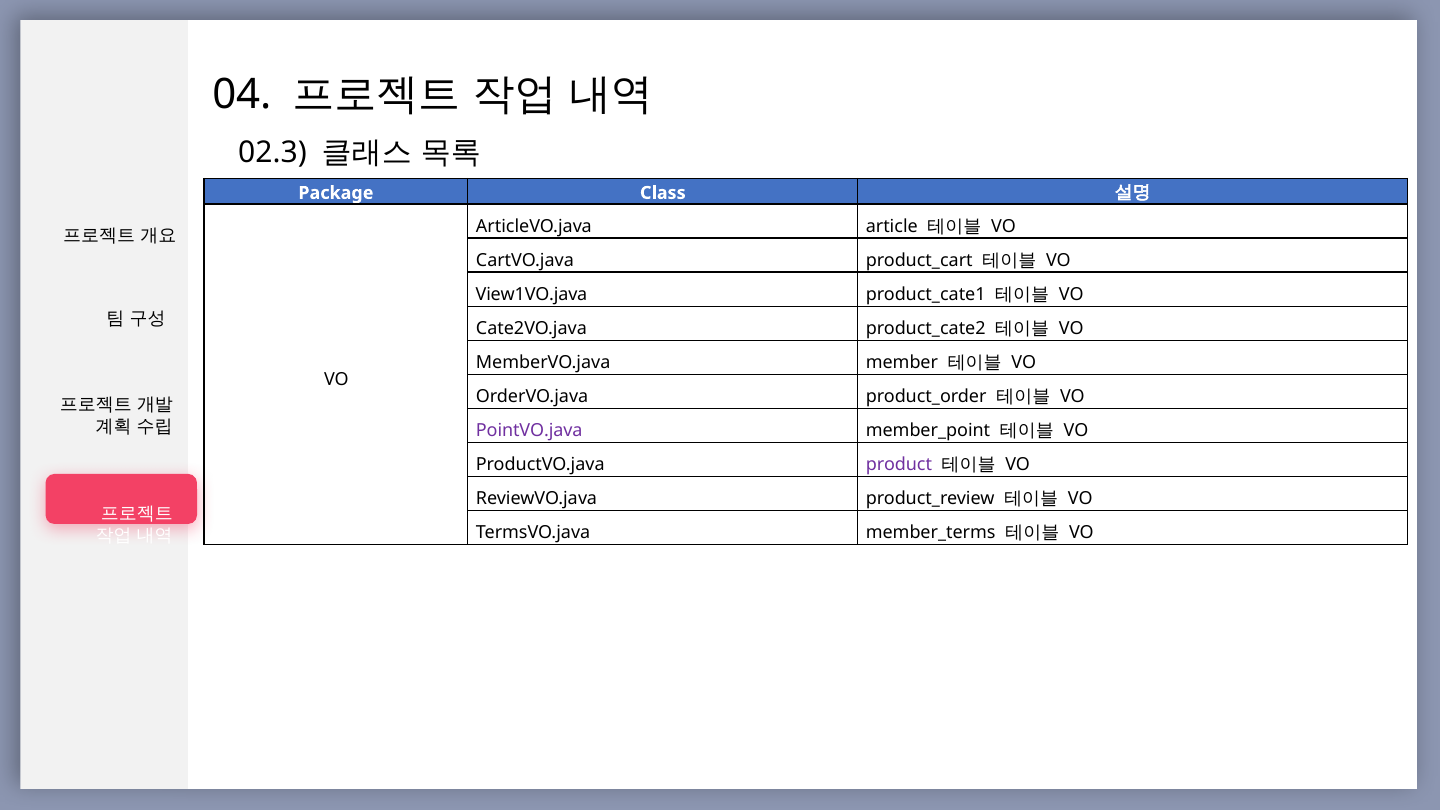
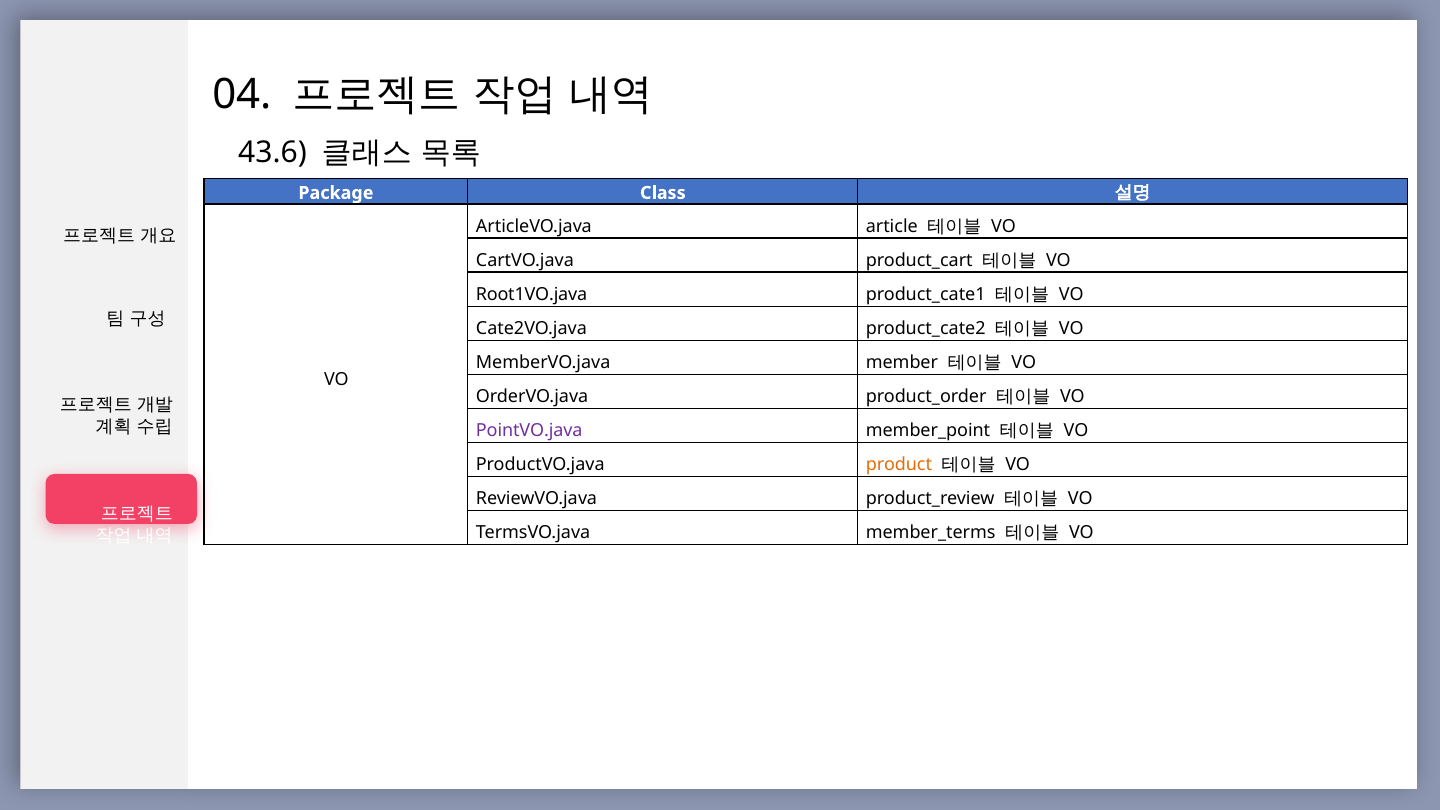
02.3: 02.3 -> 43.6 (272, 153)
View1VO.java: View1VO.java -> Root1VO.java (531, 295)
product colour: purple -> orange (899, 465)
